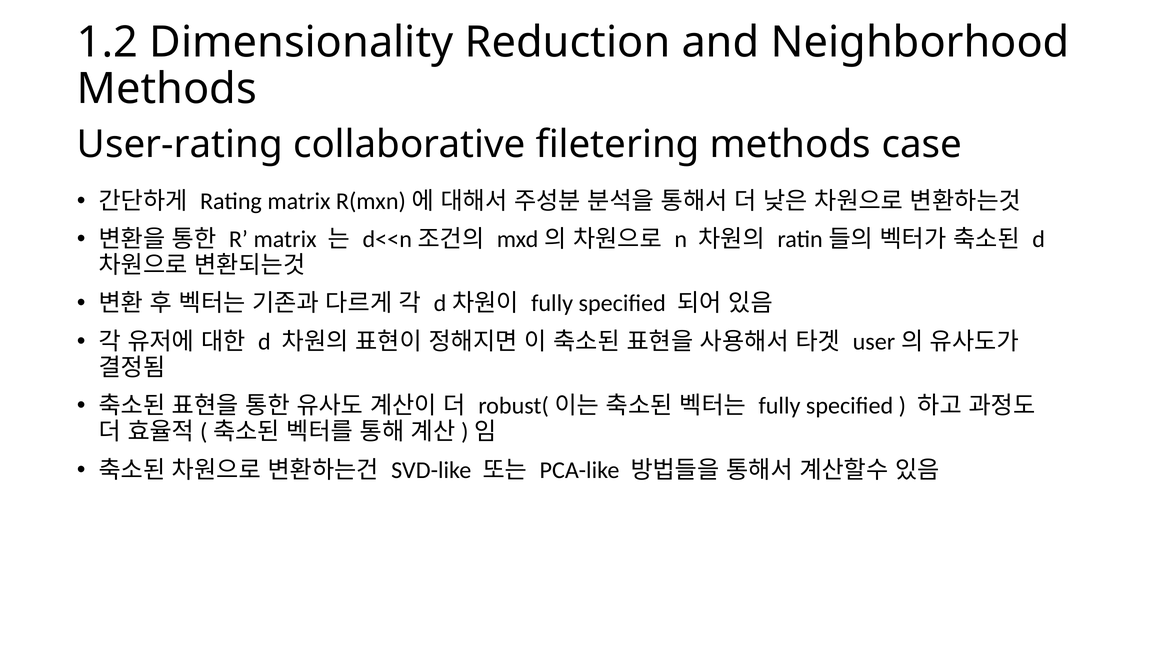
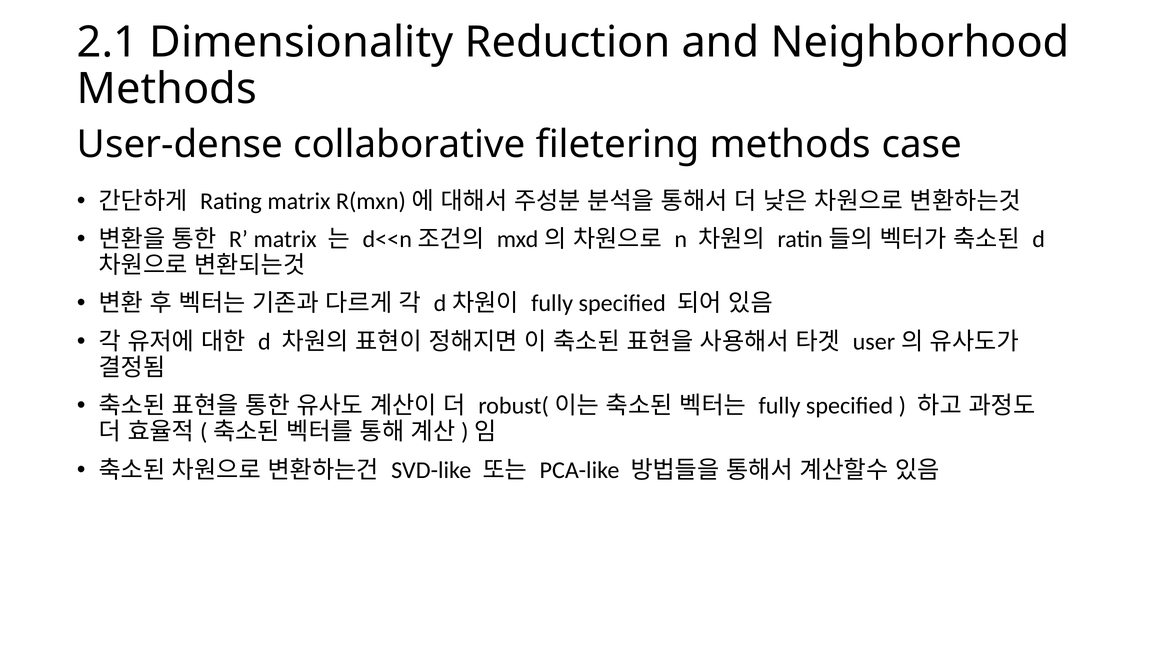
1.2: 1.2 -> 2.1 (108, 42)
User-rating: User-rating -> User-dense (180, 144)
